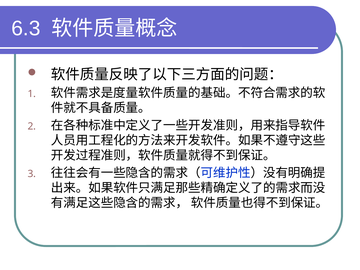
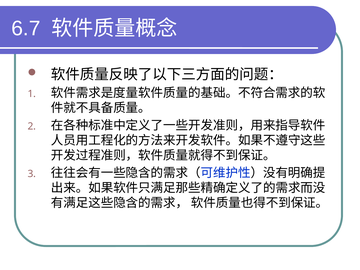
6.3: 6.3 -> 6.7 (26, 28)
